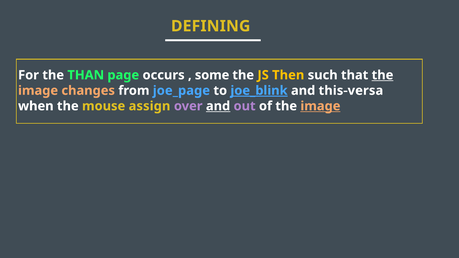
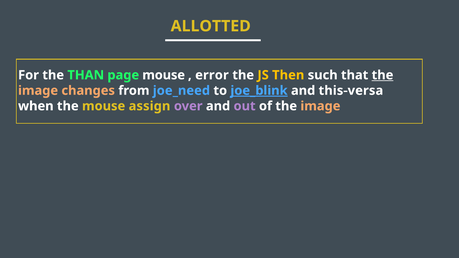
DEFINING: DEFINING -> ALLOTTED (211, 26)
page occurs: occurs -> mouse (164, 75)
some: some -> error (212, 75)
joe_page: joe_page -> joe_need (181, 91)
and underline: present -> none (218, 106)
image underline: present -> none (320, 106)
